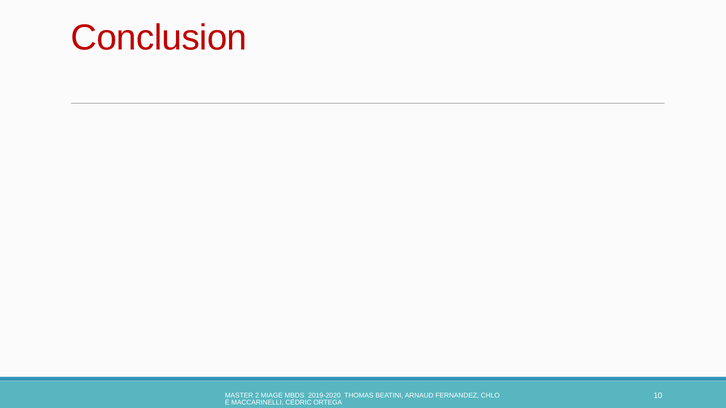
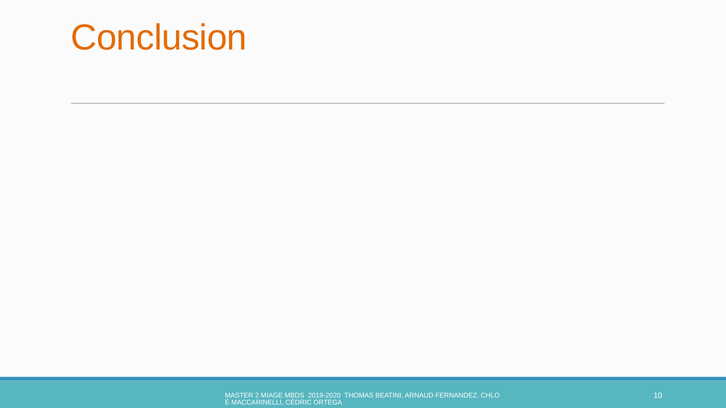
Conclusion colour: red -> orange (159, 38)
